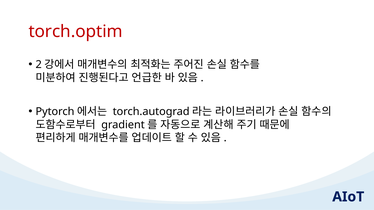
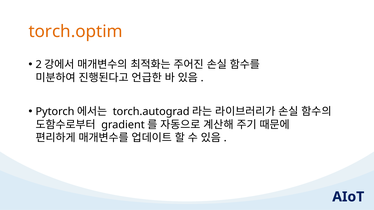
torch.optim colour: red -> orange (76, 31)
